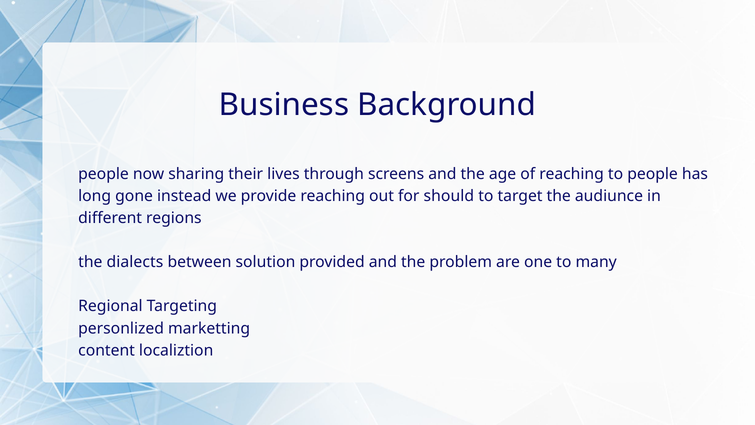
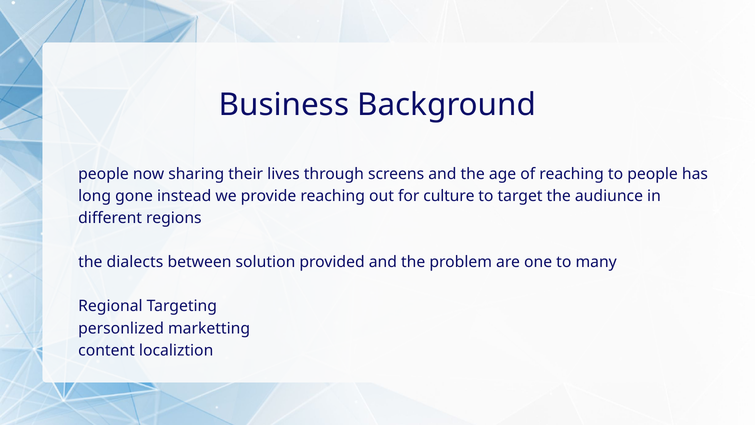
should: should -> culture (449, 196)
